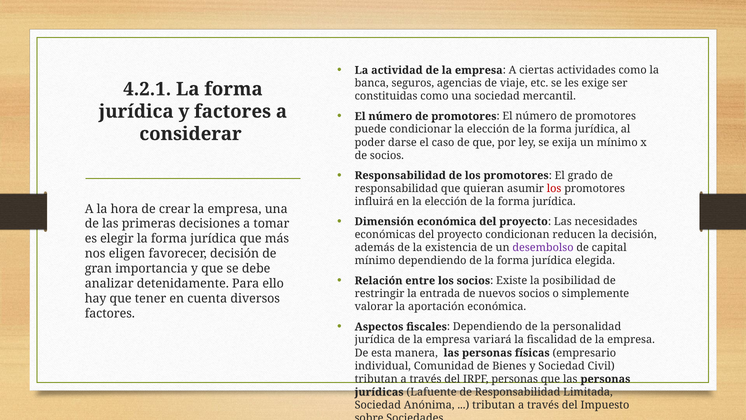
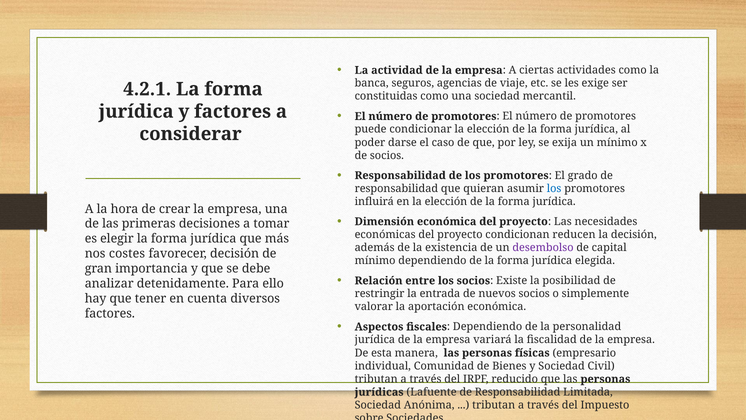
los colour: red -> blue (554, 188)
eligen: eligen -> costes (127, 253)
IRPF personas: personas -> reducido (515, 379)
